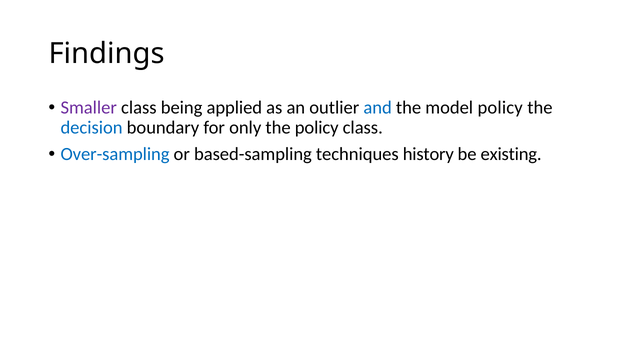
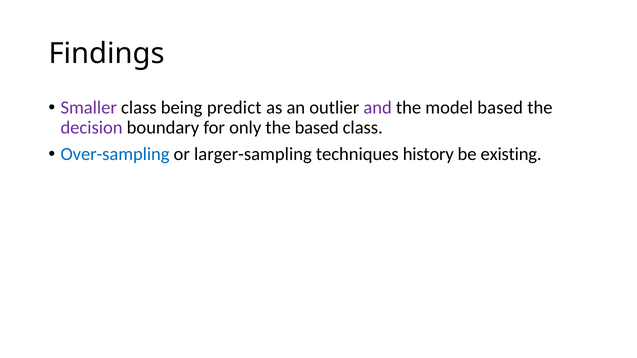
applied: applied -> predict (234, 108)
and colour: blue -> purple (378, 108)
model policy: policy -> based (500, 108)
decision colour: blue -> purple (92, 128)
the policy: policy -> based (317, 128)
based-sampling: based-sampling -> larger-sampling (253, 154)
